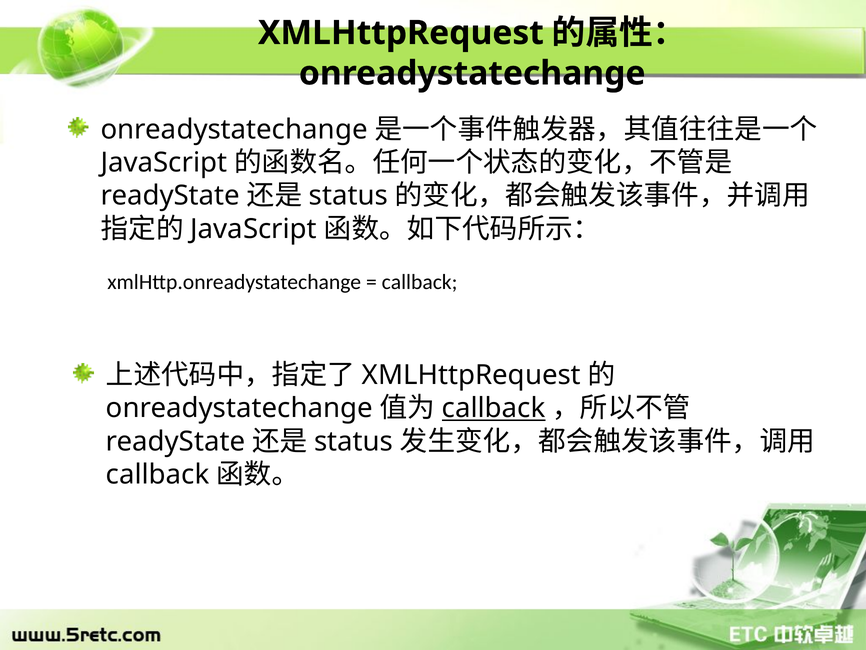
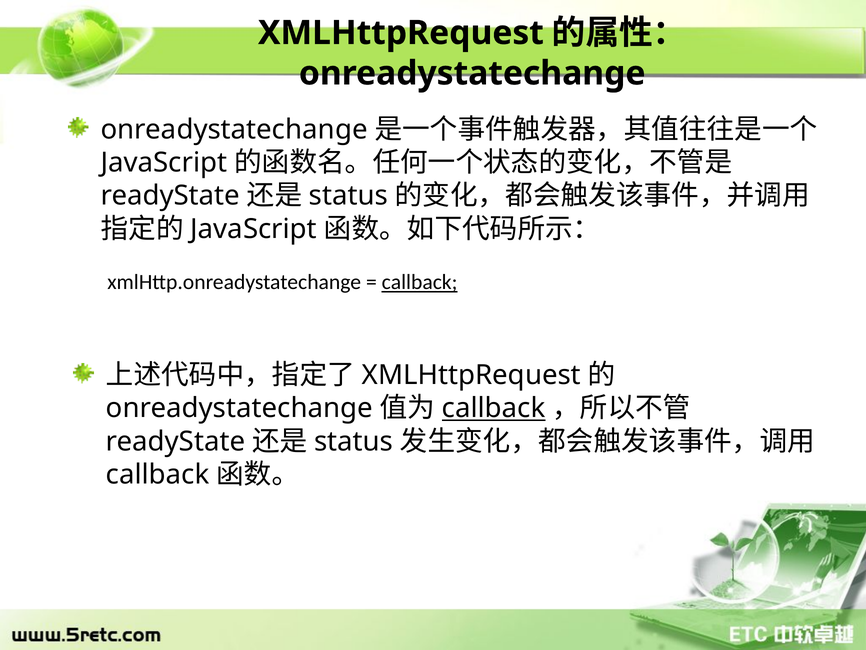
callback underline: none -> present (420, 282)
